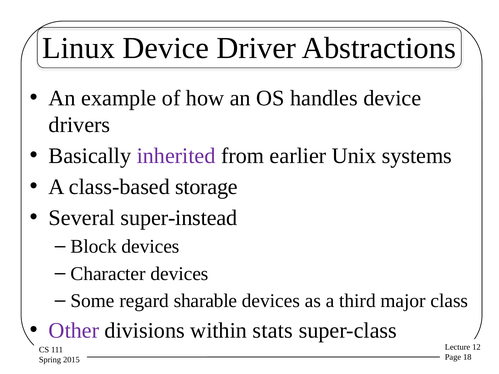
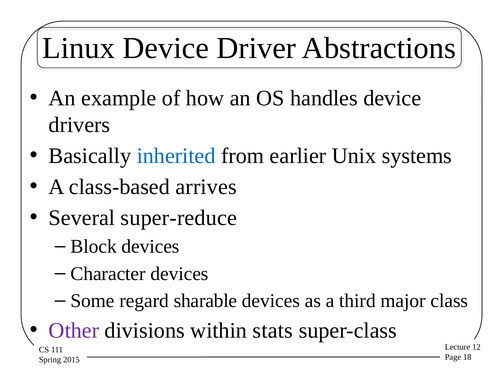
inherited colour: purple -> blue (176, 156)
storage: storage -> arrives (206, 187)
super-instead: super-instead -> super-reduce (179, 218)
